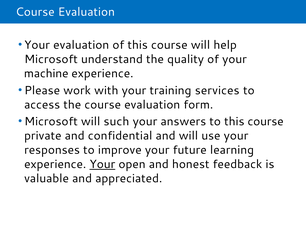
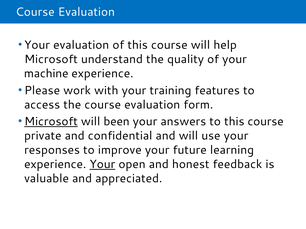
services: services -> features (217, 91)
Microsoft underline: none -> present (51, 122)
such: such -> been (117, 122)
